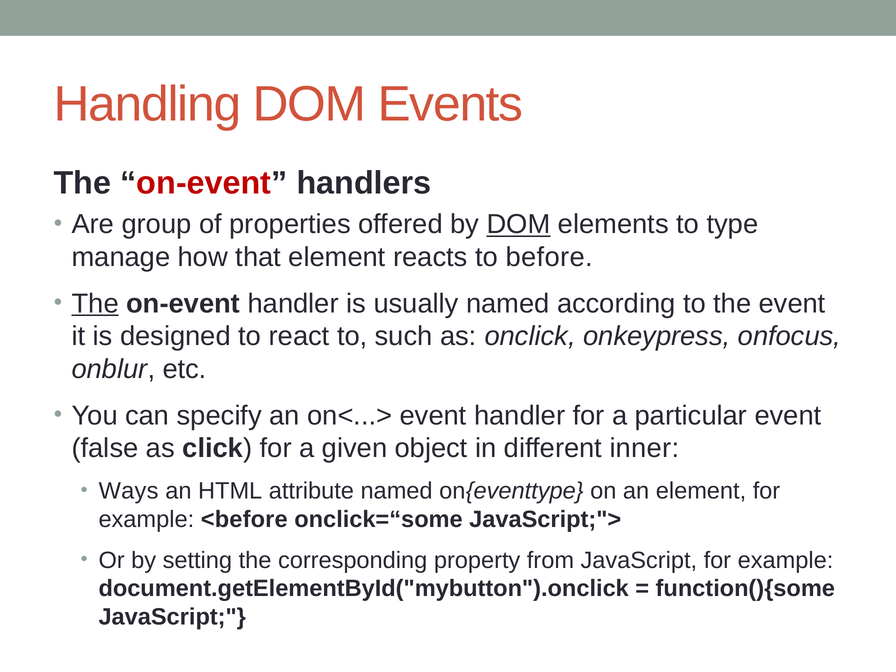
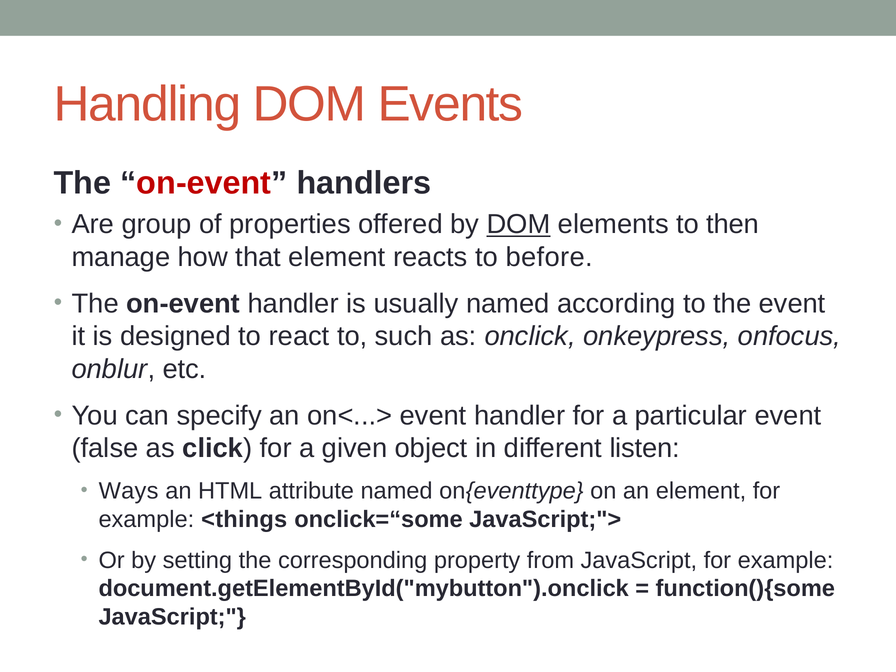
type: type -> then (733, 224)
The underline: present -> none (95, 304)
inner: inner -> listen (645, 448)
<before: <before -> <things (244, 519)
